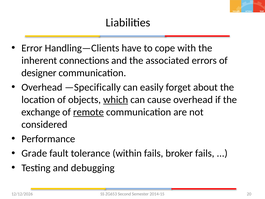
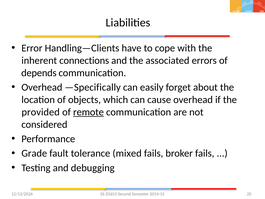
designer: designer -> depends (39, 73)
which underline: present -> none (116, 100)
exchange: exchange -> provided (41, 112)
within: within -> mixed (127, 153)
